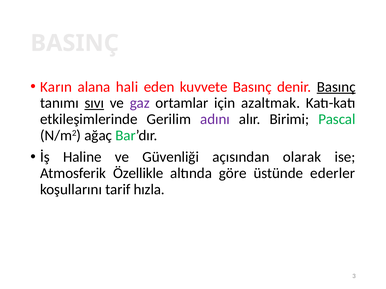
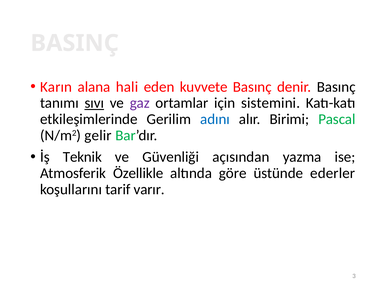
Basınç underline: present -> none (336, 87)
azaltmak: azaltmak -> sistemini (271, 103)
adını colour: purple -> blue (215, 119)
ağaç: ağaç -> gelir (98, 136)
Haline: Haline -> Teknik (82, 157)
olarak: olarak -> yazma (302, 157)
hızla: hızla -> varır (149, 190)
